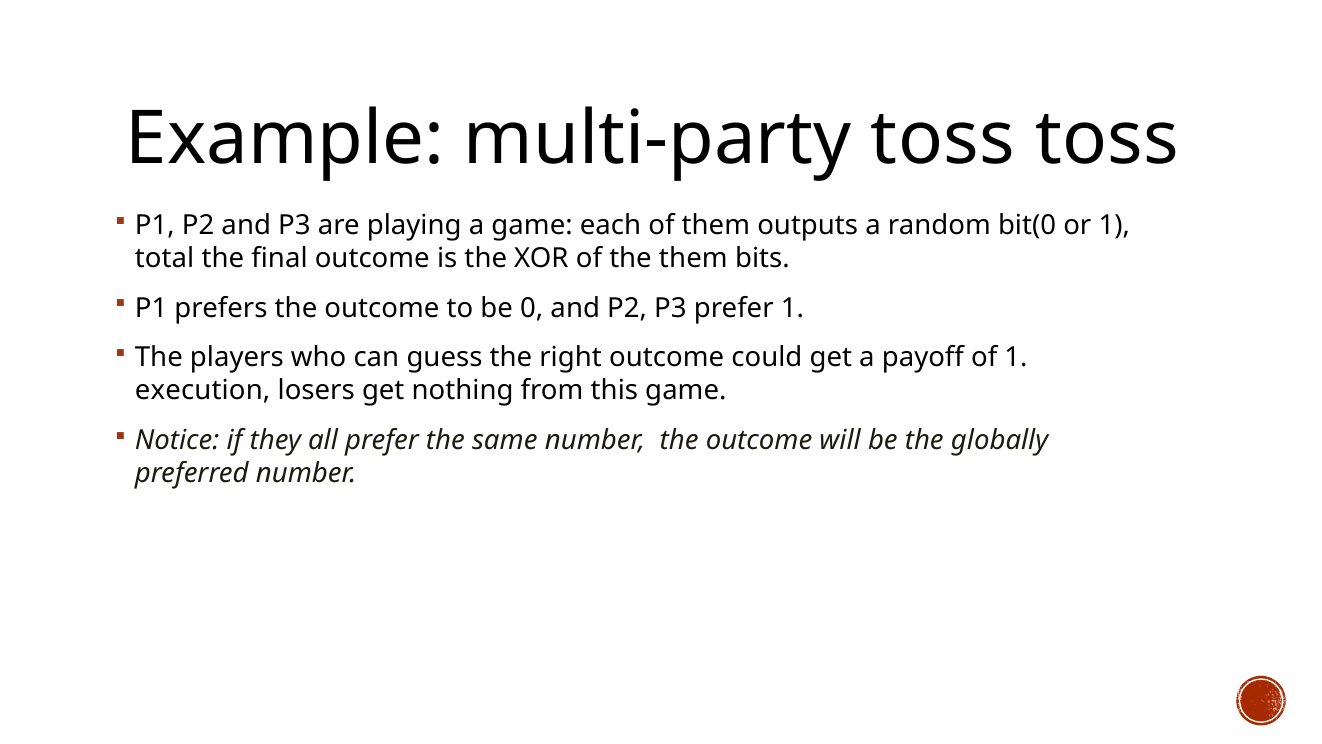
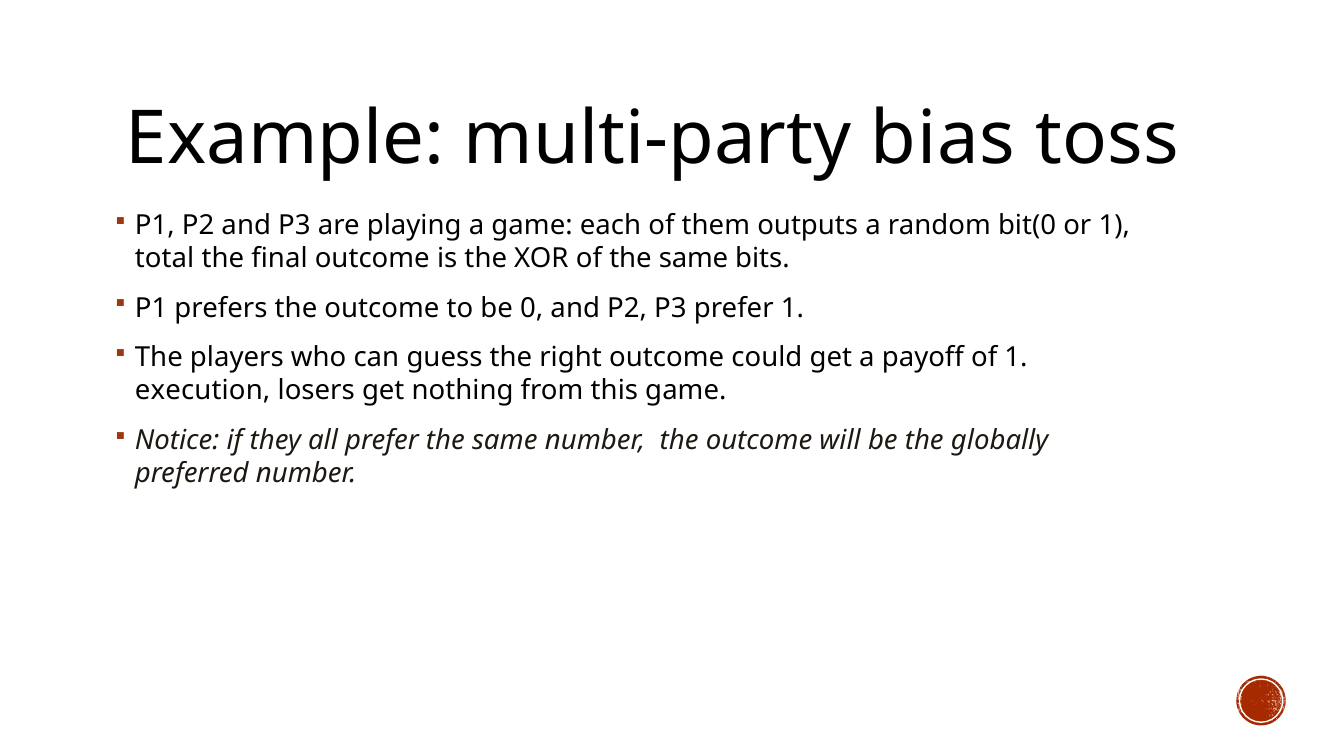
multi-party toss: toss -> bias (943, 139)
of the them: them -> same (694, 258)
